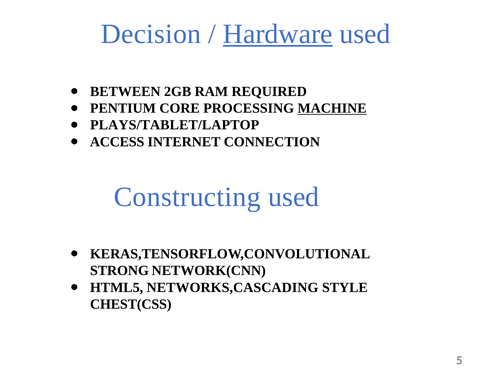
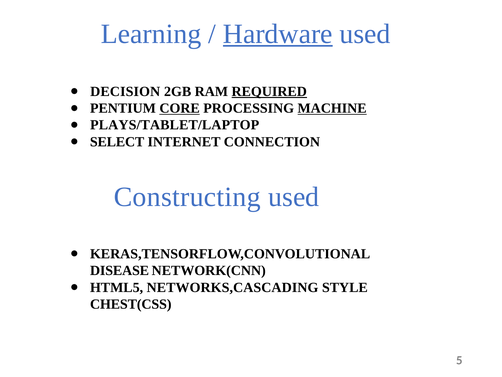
Decision: Decision -> Learning (151, 34)
BETWEEN: BETWEEN -> DECISION (125, 91)
REQUIRED underline: none -> present (269, 91)
CORE underline: none -> present (180, 108)
ACCESS: ACCESS -> SELECT (117, 142)
STRONG: STRONG -> DISEASE (120, 270)
